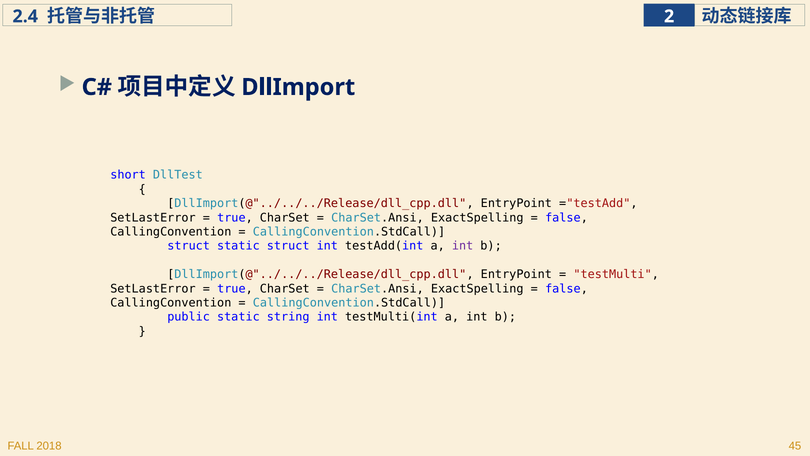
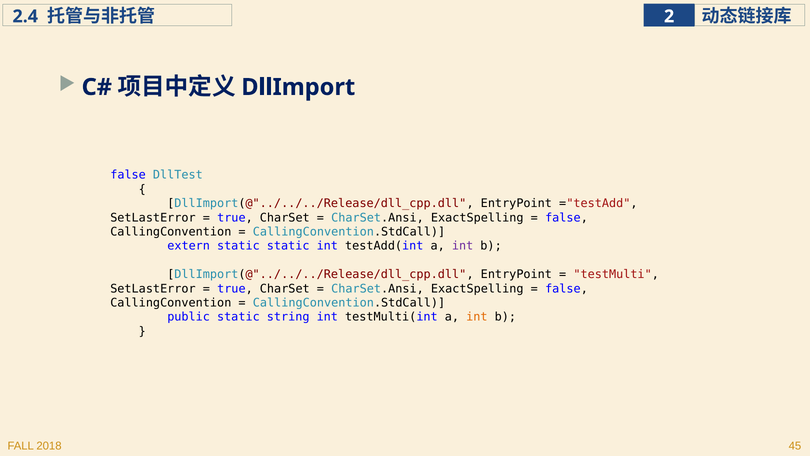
short: short -> false (128, 175)
struct: struct -> extern (189, 246)
static struct: struct -> static (288, 246)
int colour: black -> orange (477, 317)
